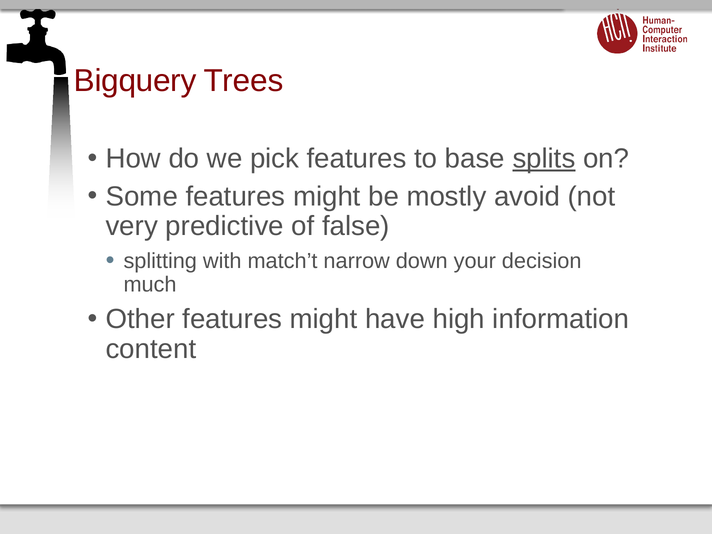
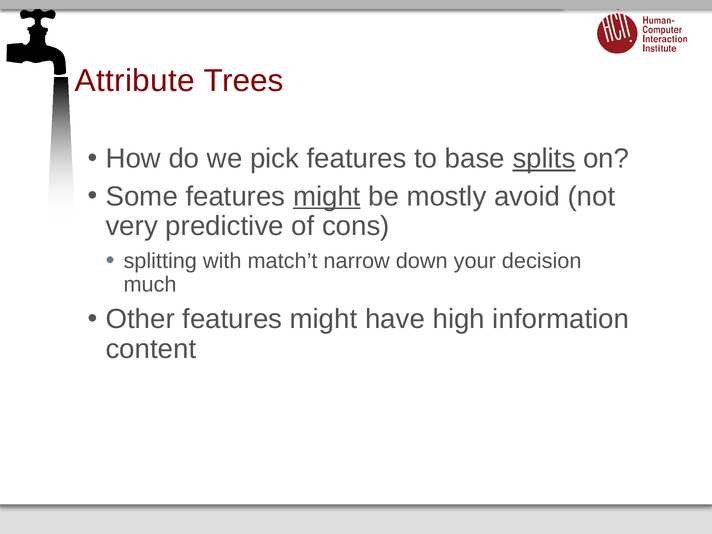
Bigquery: Bigquery -> Attribute (135, 81)
might underline: none -> present (327, 196)
false: false -> cons (356, 226)
